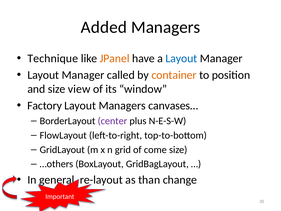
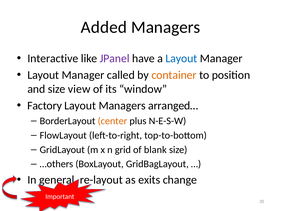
Technique: Technique -> Interactive (53, 58)
JPanel colour: orange -> purple (115, 58)
canvases…: canvases… -> arranged… (173, 106)
center colour: purple -> orange (112, 121)
come: come -> blank (155, 149)
than: than -> exits (149, 180)
